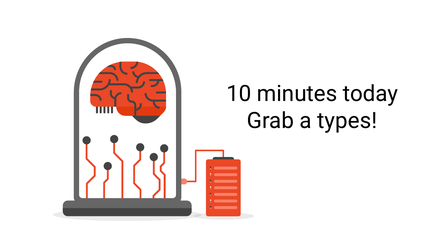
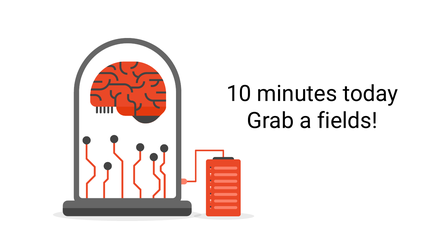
types: types -> fields (347, 120)
